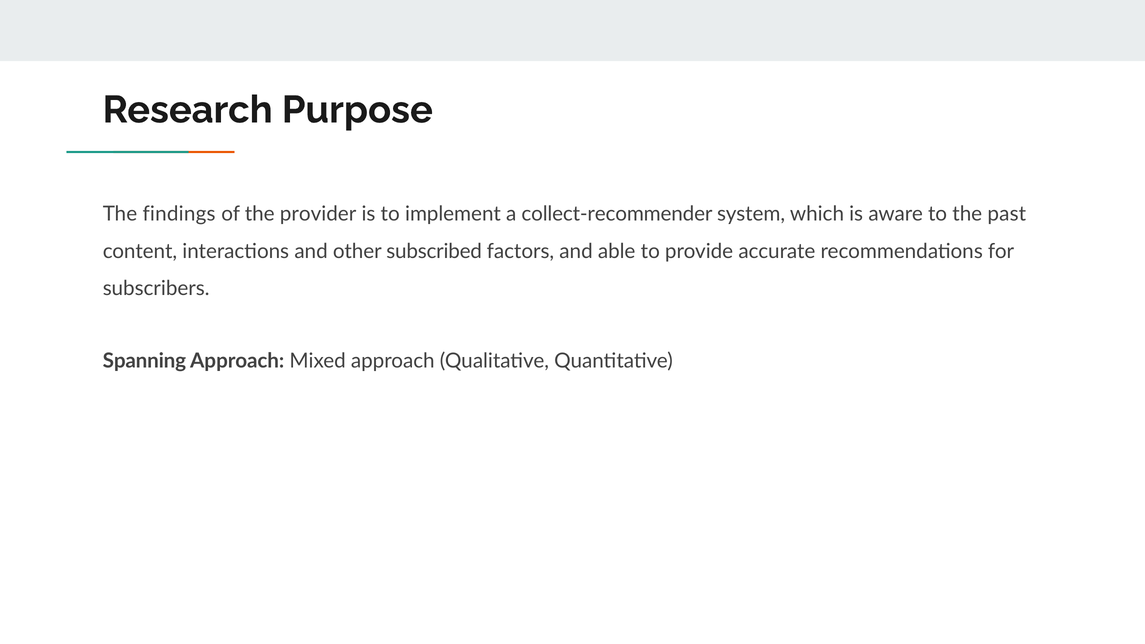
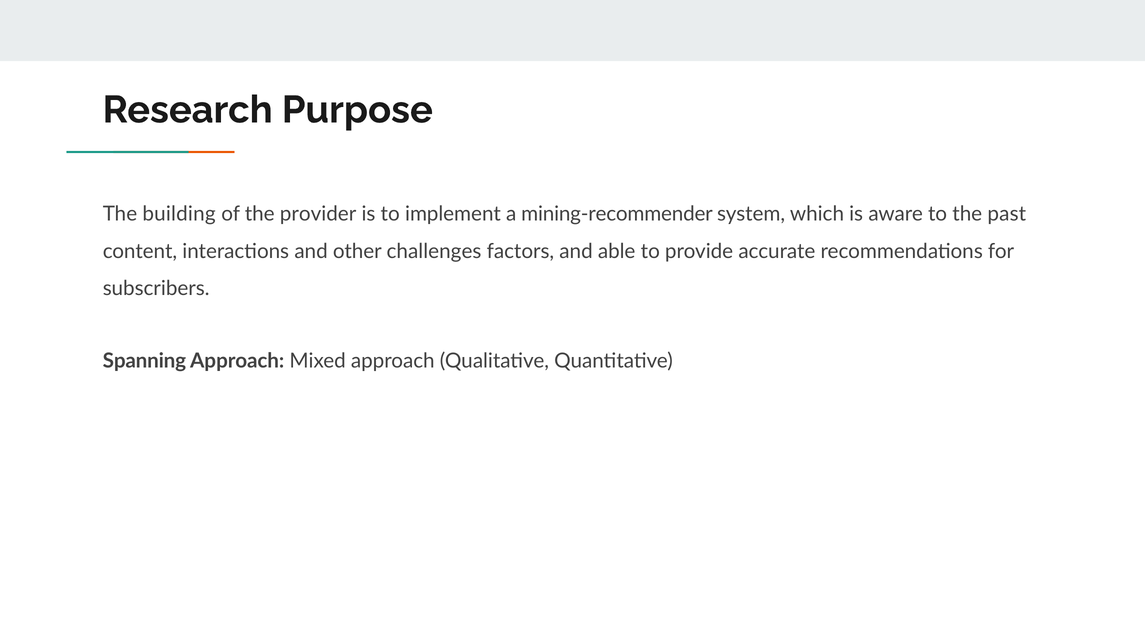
findings: findings -> building (179, 214)
collect-recommender: collect-recommender -> mining-recommender (617, 214)
subscribed: subscribed -> challenges (434, 251)
